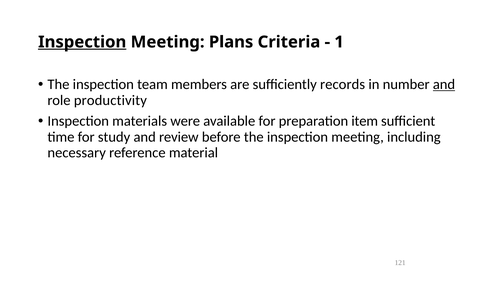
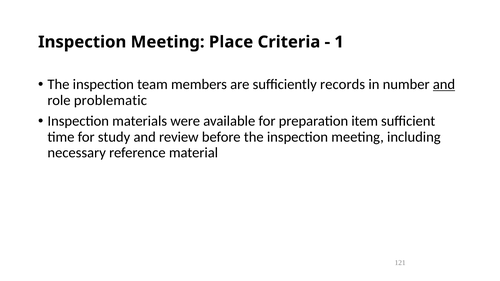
Inspection underline: present -> none (82, 42)
Plans: Plans -> Place (231, 42)
productivity: productivity -> problematic (110, 100)
